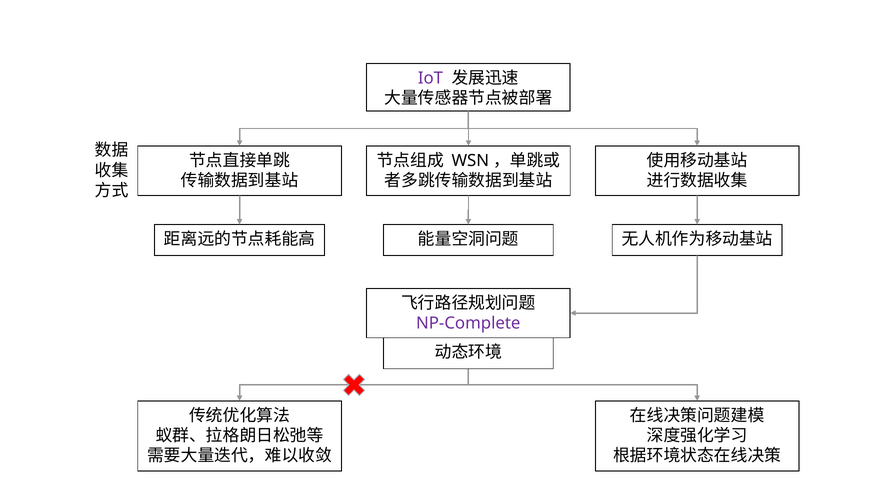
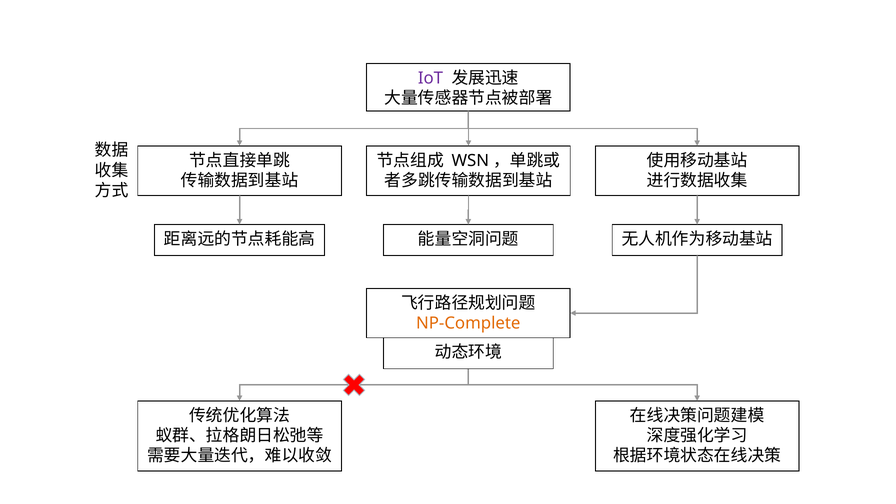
NP-Complete colour: purple -> orange (468, 323)
